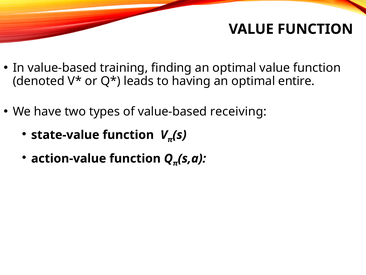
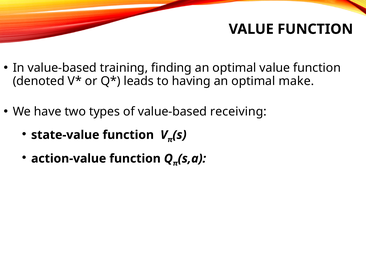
entire: entire -> make (296, 81)
